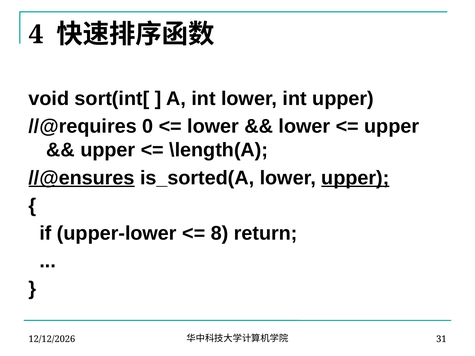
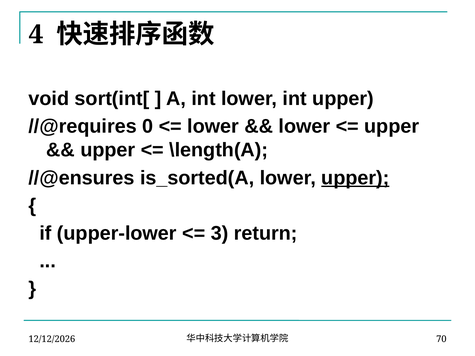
//@ensures underline: present -> none (82, 178)
8: 8 -> 3 (220, 233)
31: 31 -> 70 (441, 339)
